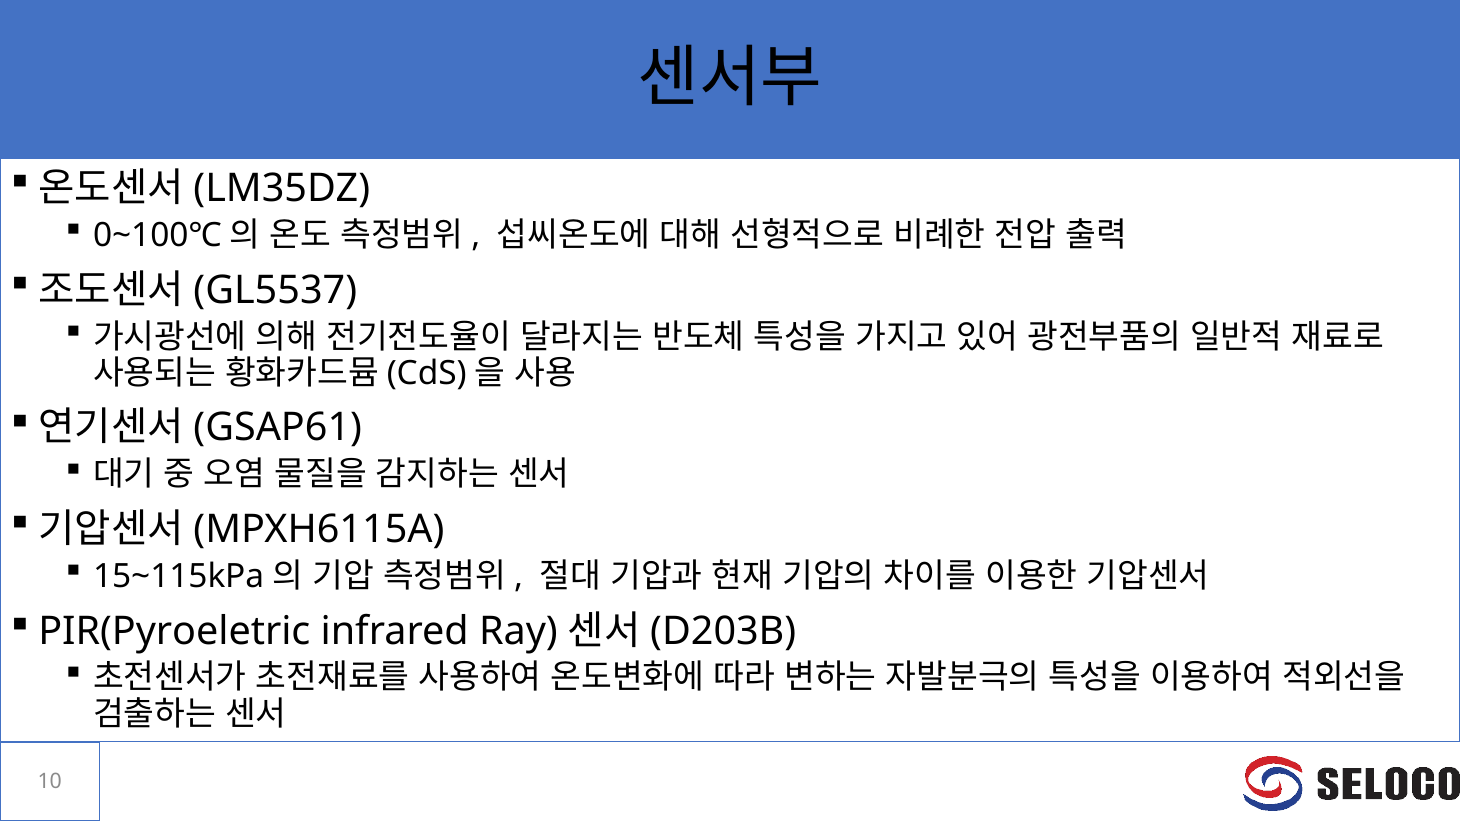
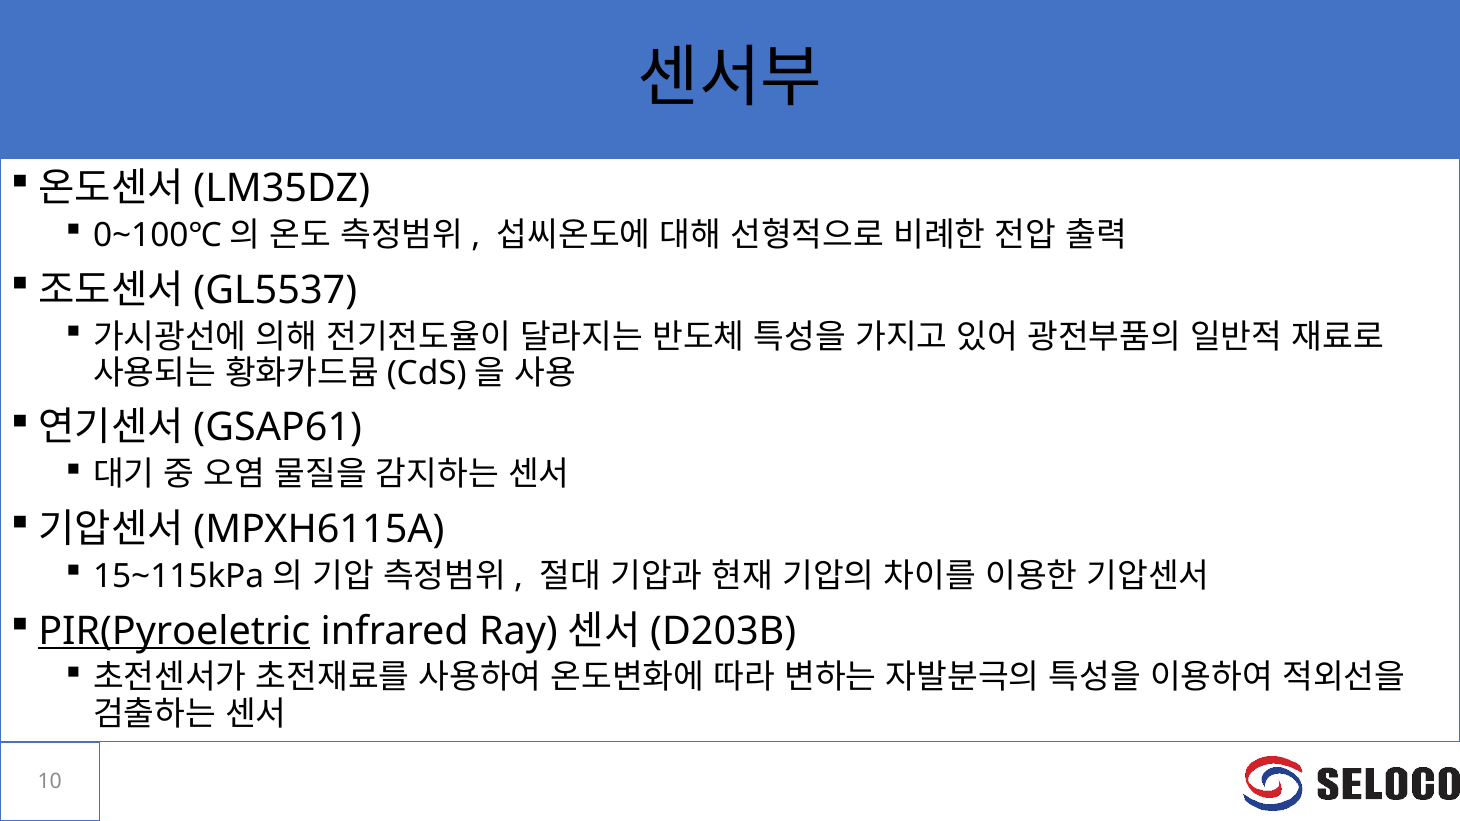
PIR(Pyroeletric underline: none -> present (174, 631)
